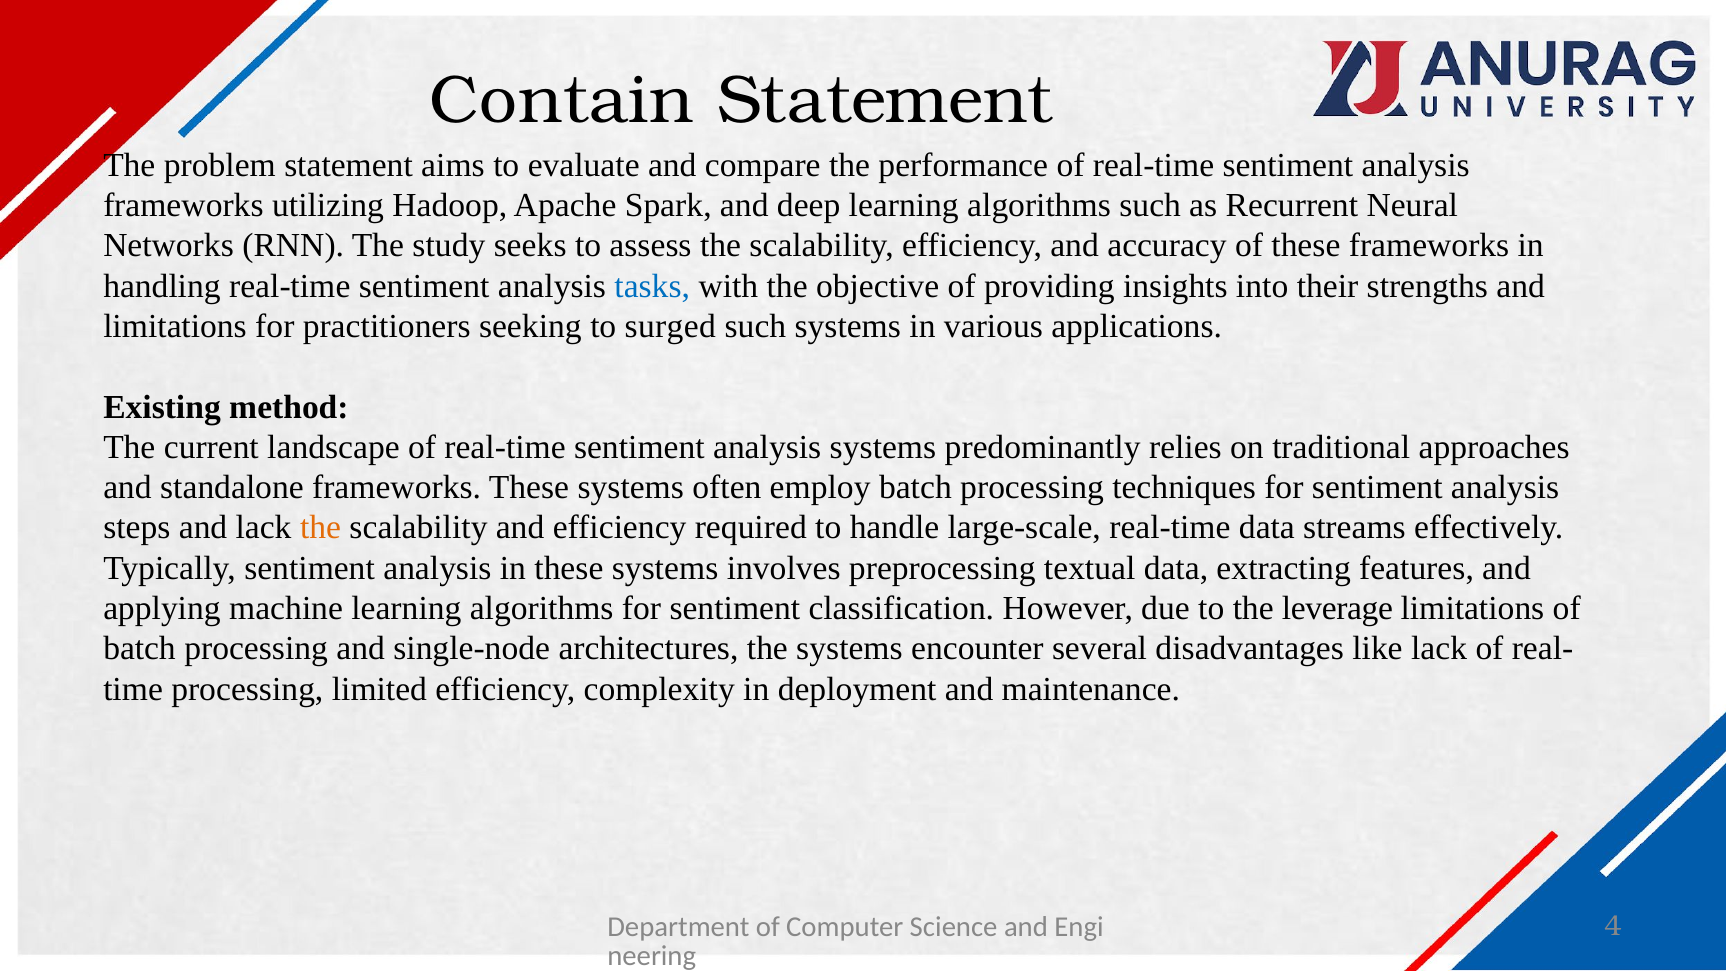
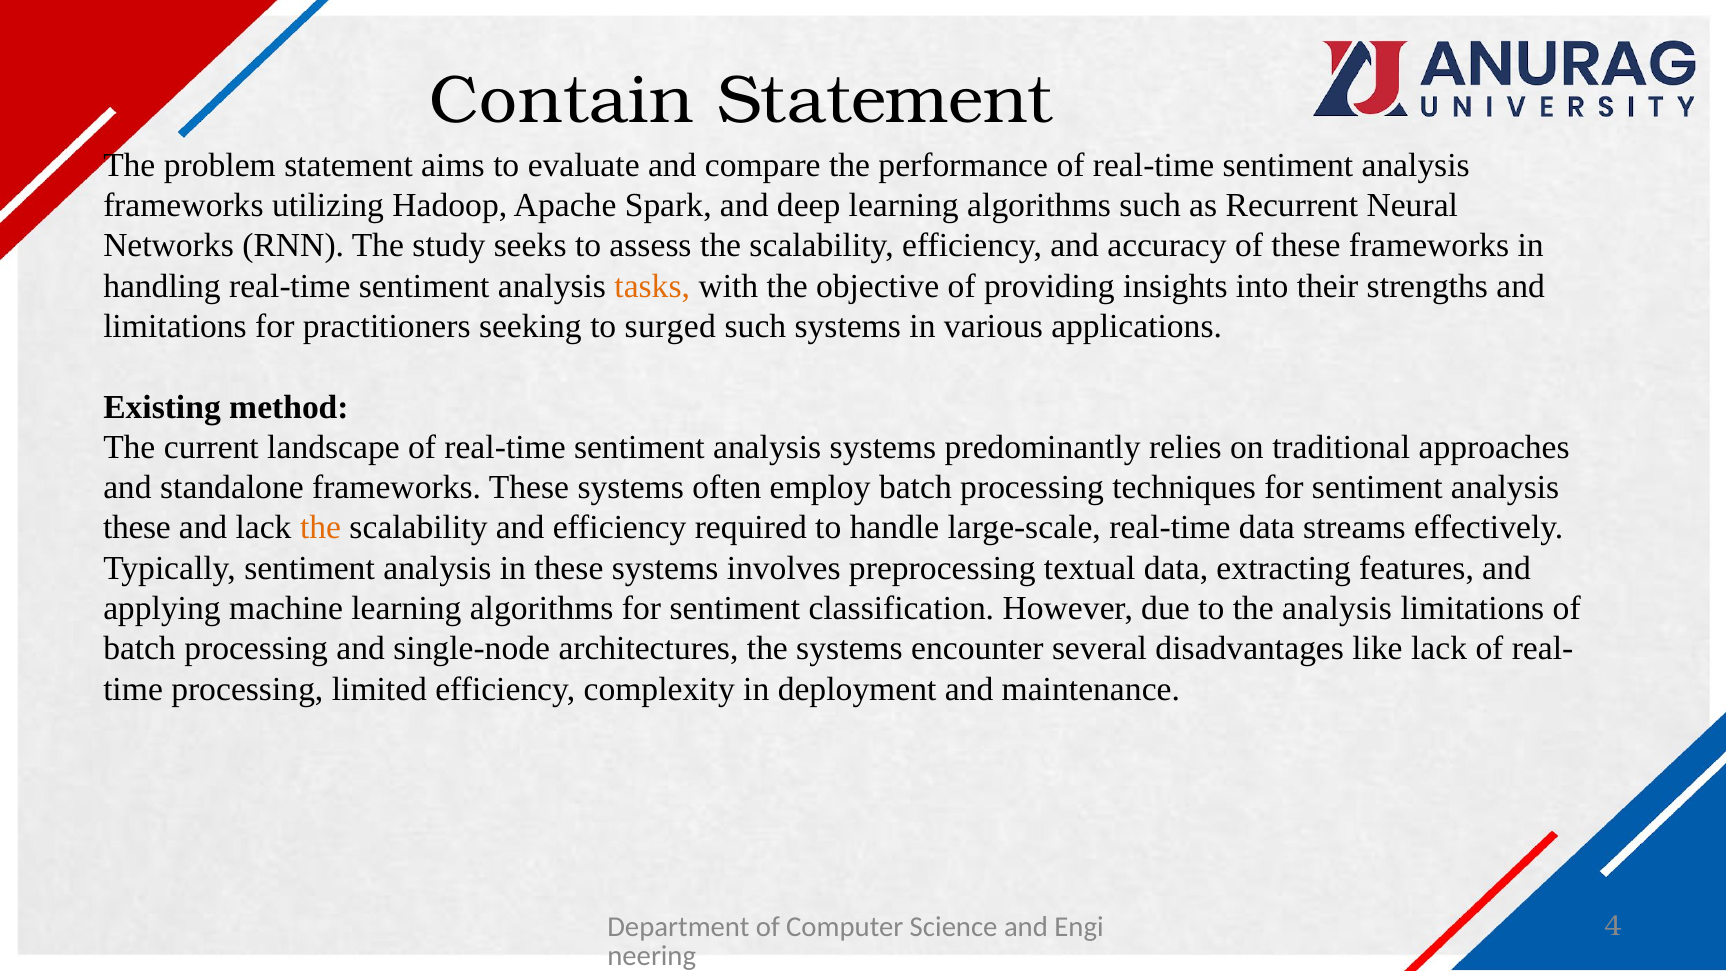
tasks colour: blue -> orange (652, 286)
steps: steps -> these (137, 528)
the leverage: leverage -> analysis (1337, 608)
